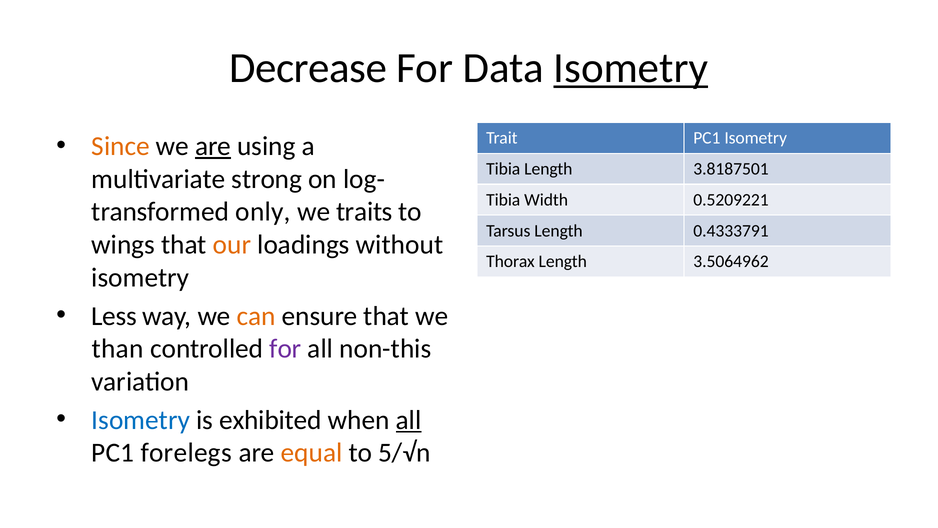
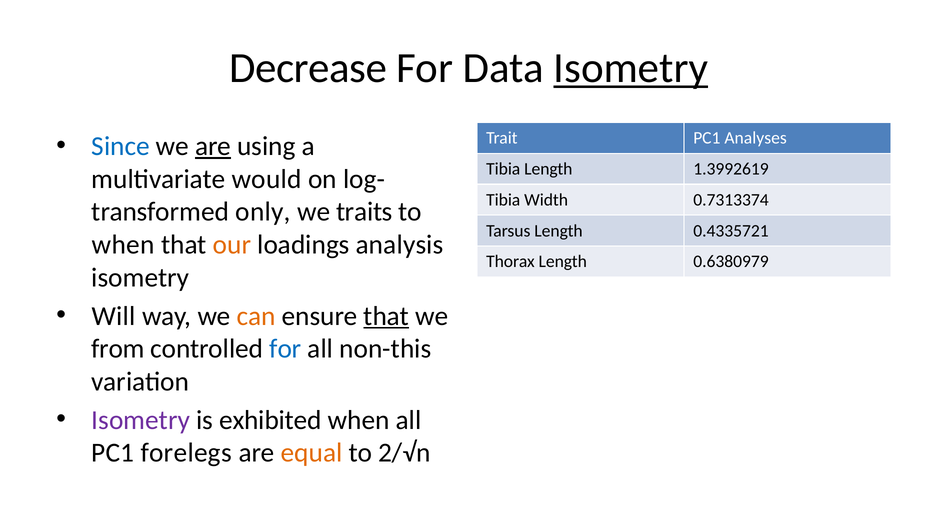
PC1 Isometry: Isometry -> Analyses (756, 138)
Since colour: orange -> blue (121, 146)
3.8187501: 3.8187501 -> 1.3992619 (731, 169)
strong: strong -> would (267, 179)
0.5209221: 0.5209221 -> 0.7313374 (731, 200)
0.4333791: 0.4333791 -> 0.4335721 (731, 231)
wings: wings -> when (123, 245)
without: without -> analysis (400, 245)
3.5064962: 3.5064962 -> 0.6380979 (731, 261)
Less: Less -> Will (114, 316)
that underline: none -> present (386, 316)
than: than -> from (118, 349)
for colour: purple -> blue (285, 349)
Isometry colour: blue -> purple (141, 420)
all underline: present -> none (409, 420)
5/√n: 5/√n -> 2/√n (404, 453)
